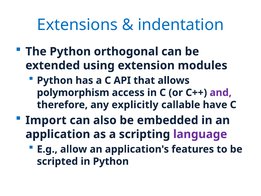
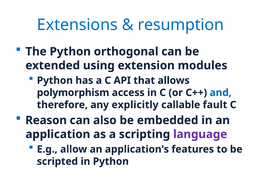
indentation: indentation -> resumption (181, 25)
and colour: purple -> blue (221, 93)
have: have -> fault (215, 105)
Import: Import -> Reason (46, 120)
